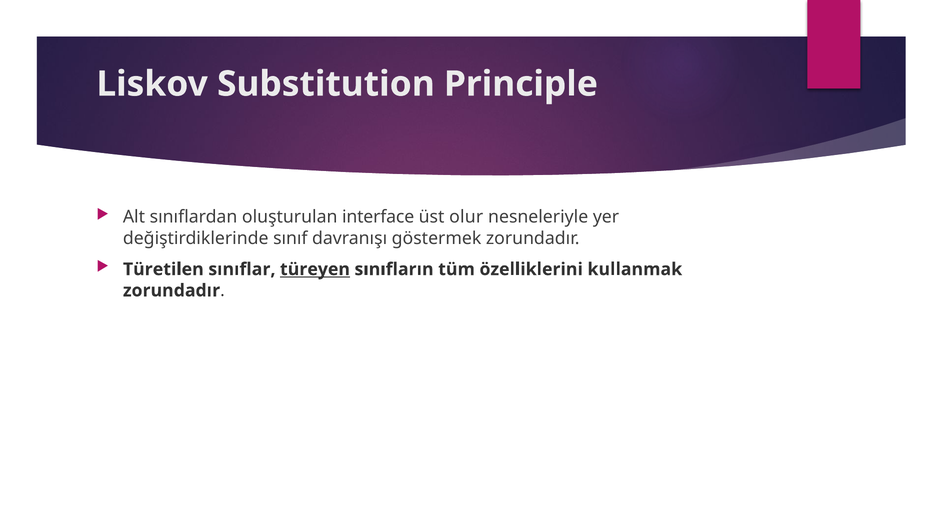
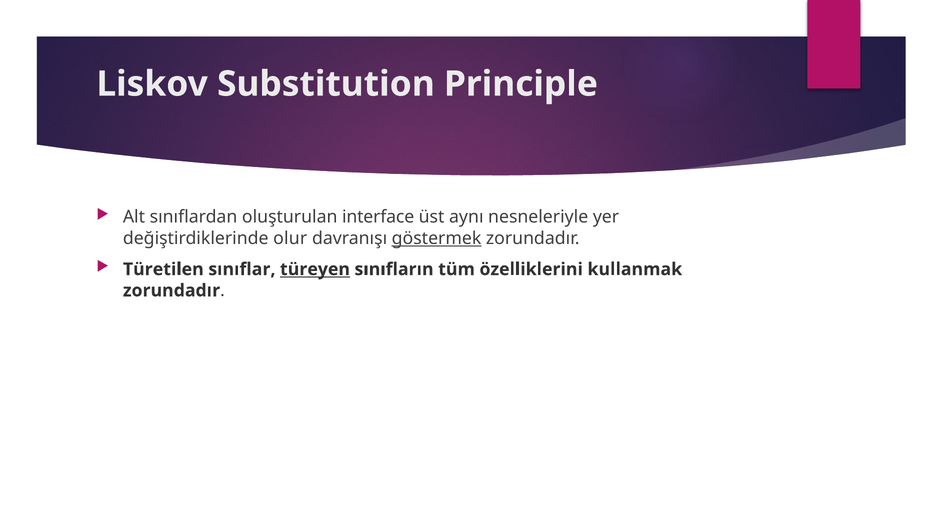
olur: olur -> aynı (466, 217)
sınıf: sınıf -> olur (290, 238)
göstermek underline: none -> present (437, 238)
